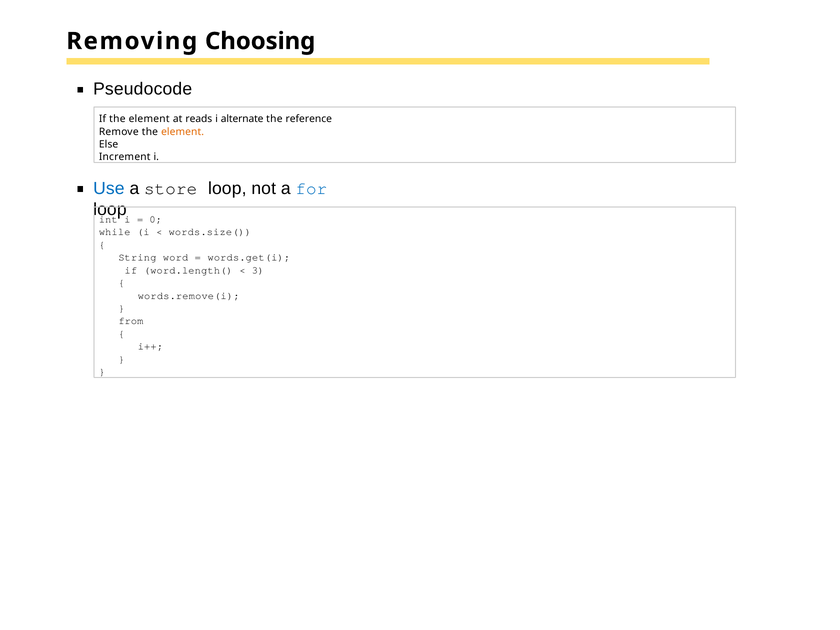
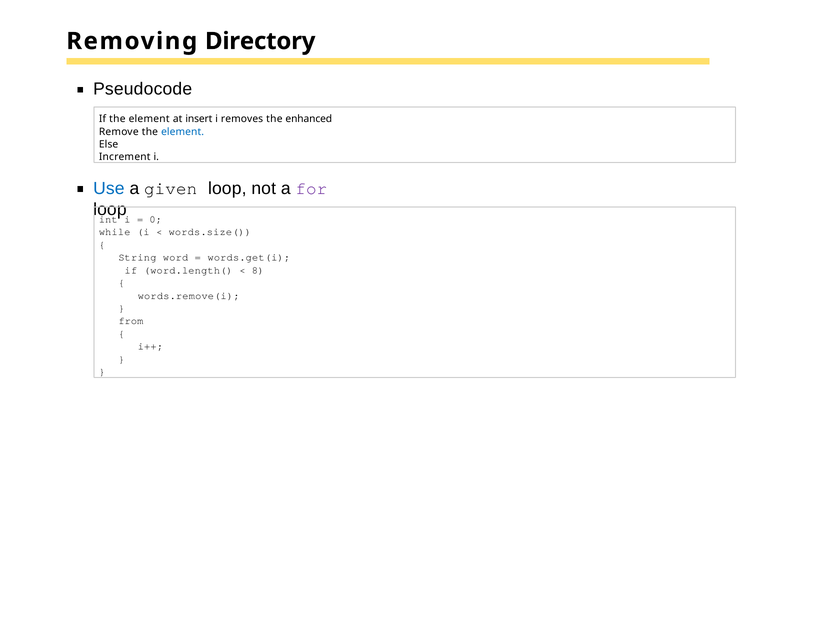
Choosing: Choosing -> Directory (260, 41)
reads: reads -> insert (199, 119)
alternate: alternate -> removes (242, 119)
reference: reference -> enhanced (309, 119)
element colour: orange -> blue (183, 132)
store: store -> given (171, 188)
for colour: blue -> purple (311, 188)
3: 3 -> 8 (258, 270)
